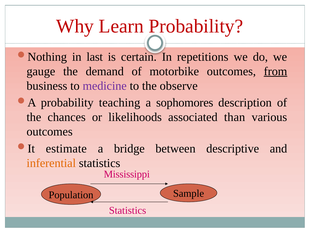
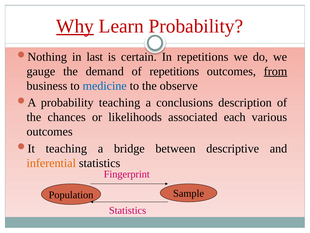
Why underline: none -> present (75, 26)
of motorbike: motorbike -> repetitions (174, 71)
medicine colour: purple -> blue (105, 86)
sophomores: sophomores -> conclusions (185, 102)
than: than -> each (235, 117)
estimate: estimate -> teaching (66, 148)
Mississippi: Mississippi -> Fingerprint (127, 174)
